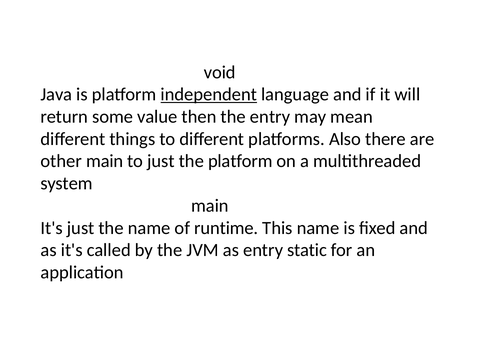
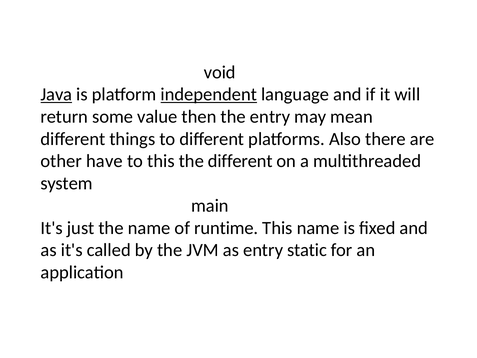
Java underline: none -> present (56, 94)
other main: main -> have (104, 161)
to just: just -> this (161, 161)
the platform: platform -> different (240, 161)
